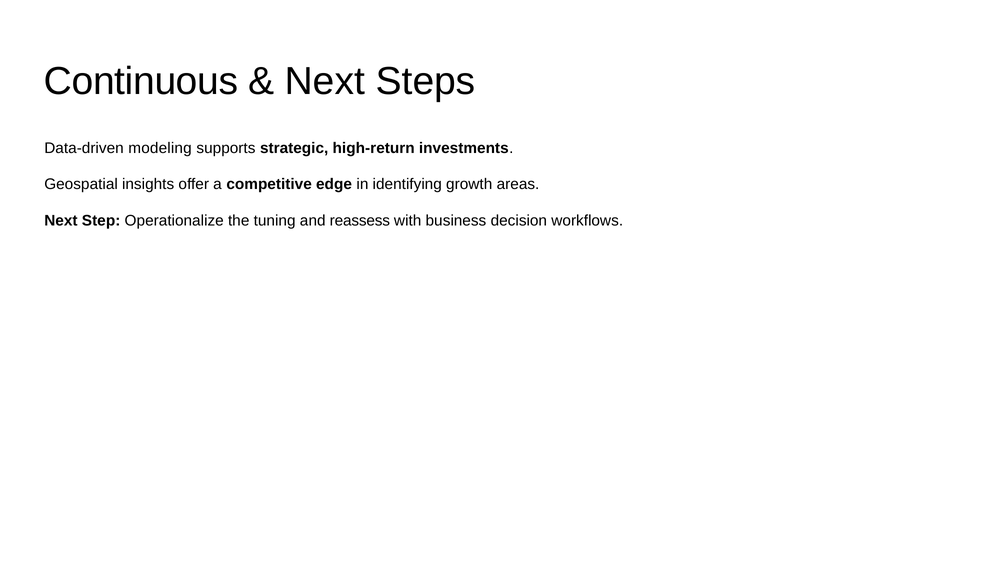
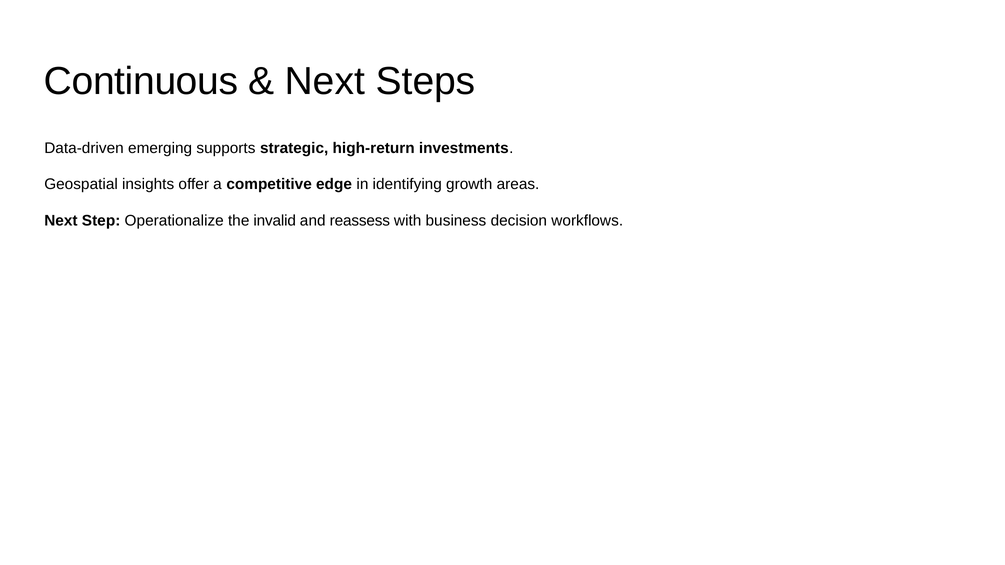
modeling: modeling -> emerging (160, 148)
tuning: tuning -> invalid (275, 221)
